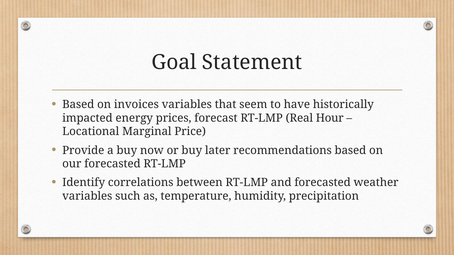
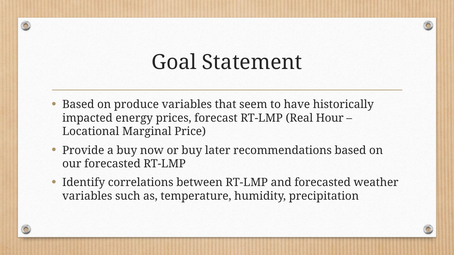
invoices: invoices -> produce (136, 105)
